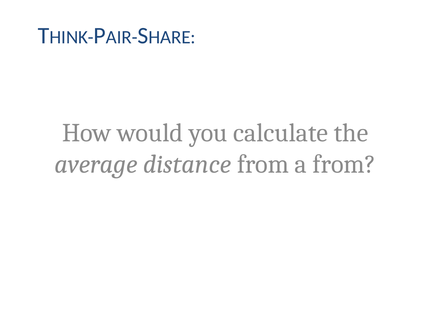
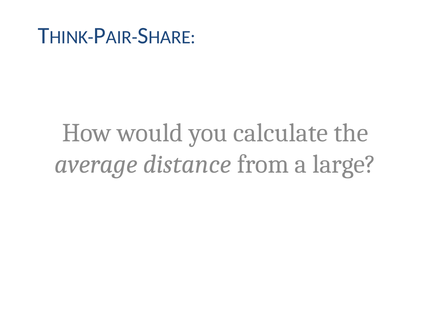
a from: from -> large (344, 164)
